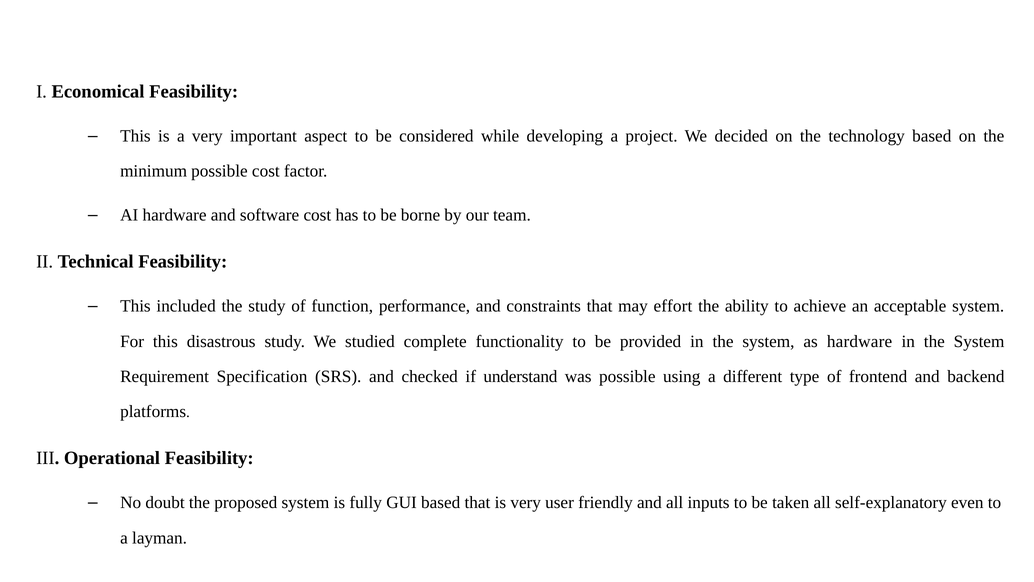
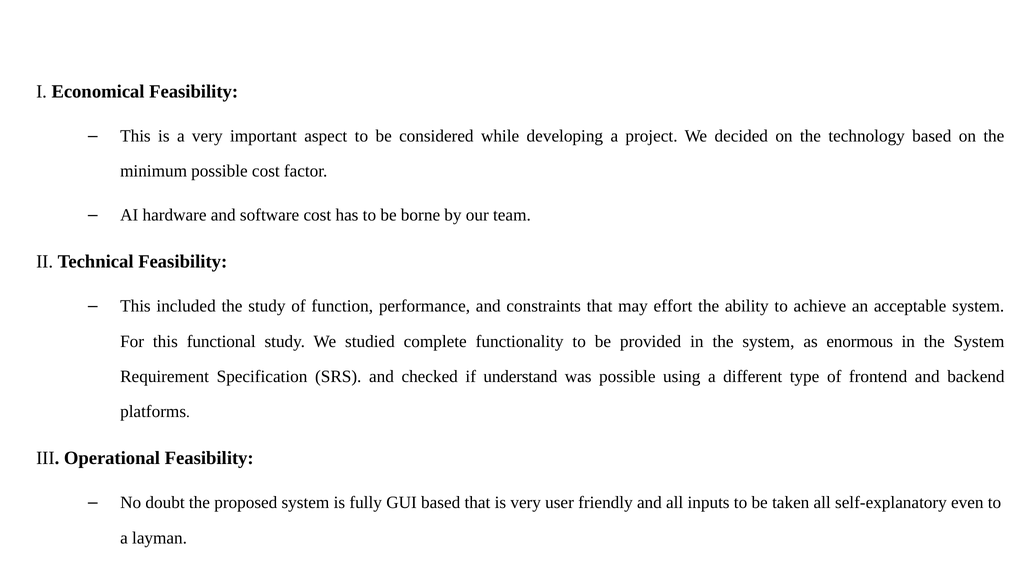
disastrous: disastrous -> functional (221, 341)
as hardware: hardware -> enormous (860, 341)
